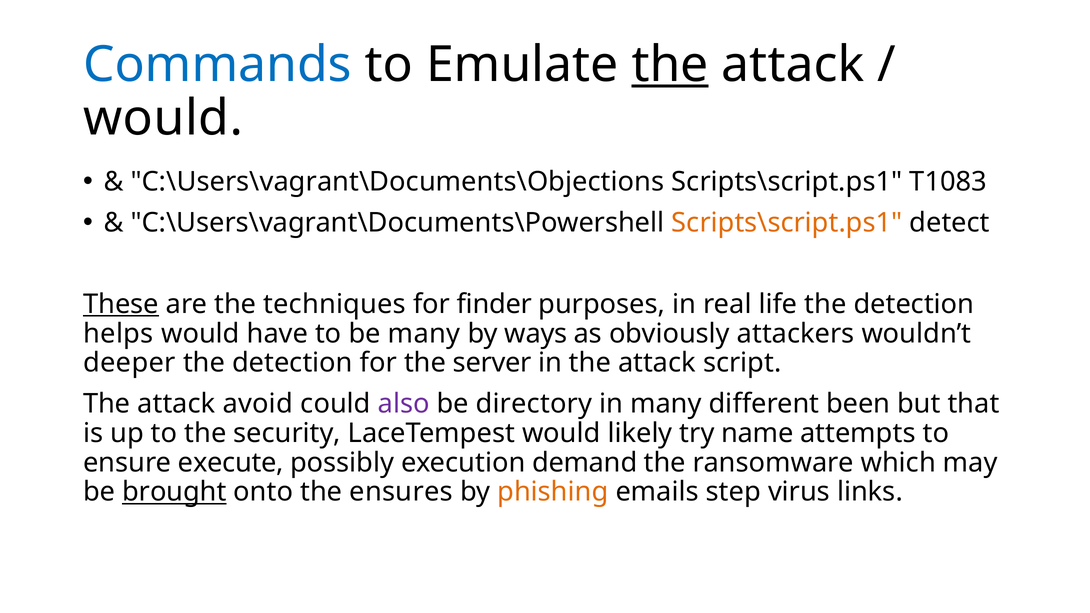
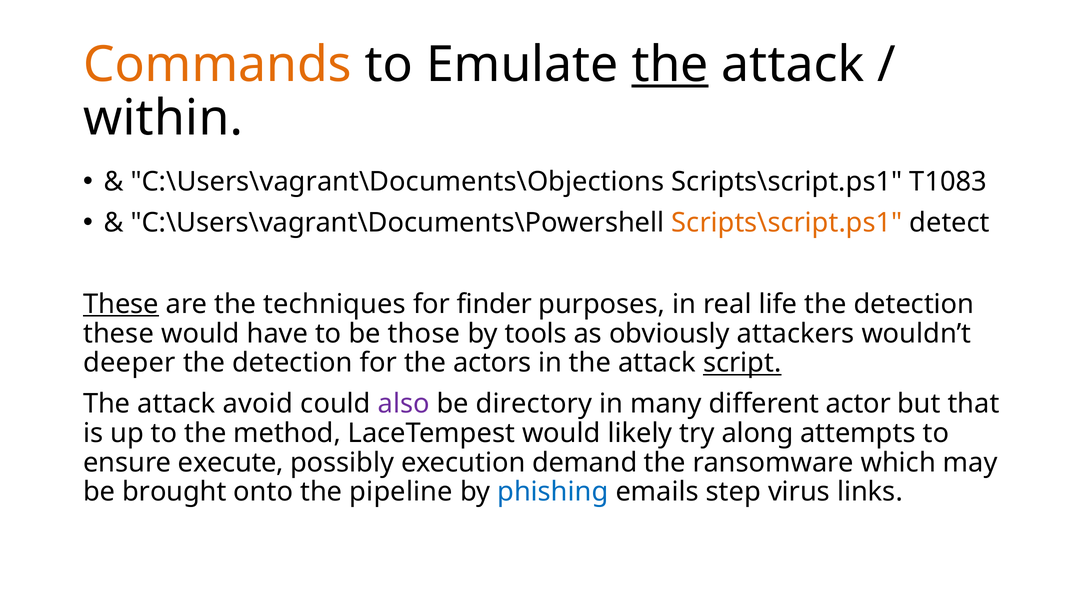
Commands colour: blue -> orange (217, 65)
would: would -> within (163, 119)
helps: helps -> these (119, 334)
be many: many -> those (424, 334)
ways: ways -> tools (536, 334)
server: server -> actors (492, 363)
script underline: none -> present (742, 363)
been: been -> actor (858, 404)
security: security -> method (287, 433)
name: name -> along (757, 433)
brought underline: present -> none (174, 492)
ensures: ensures -> pipeline (401, 492)
phishing colour: orange -> blue (553, 492)
